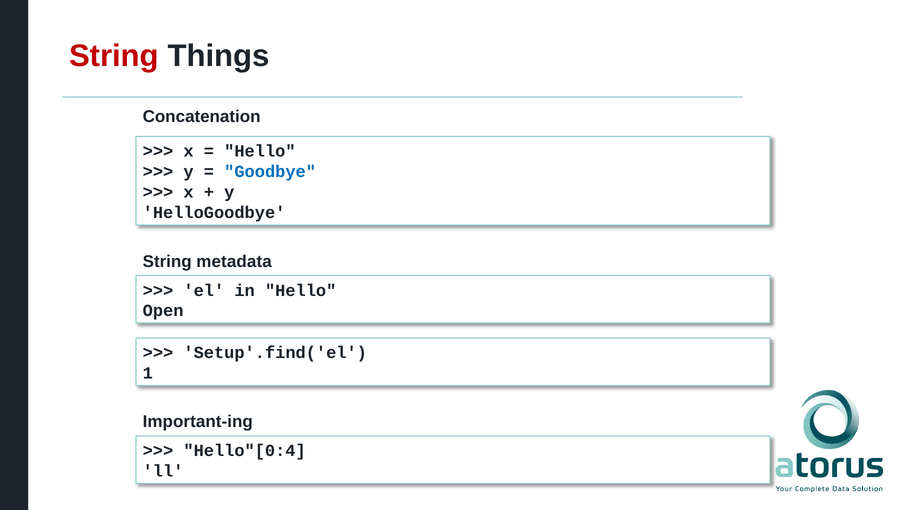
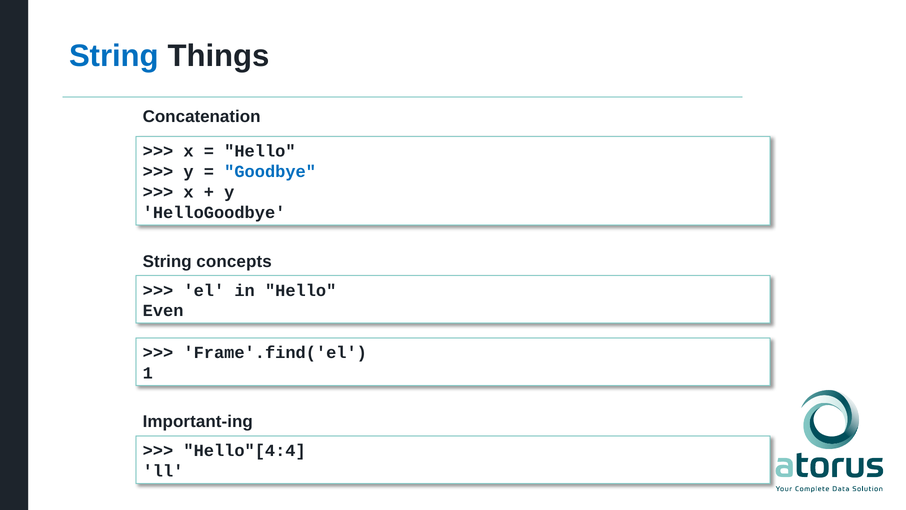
String colour: red -> blue (114, 56)
metadata: metadata -> concepts (234, 262)
Open: Open -> Even (163, 311)
Setup'.find('el: Setup'.find('el -> Frame'.find('el (275, 353)
Hello"[0:4: Hello"[0:4 -> Hello"[4:4 (245, 450)
